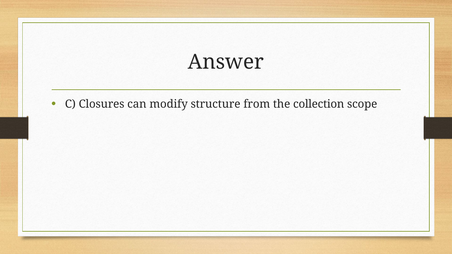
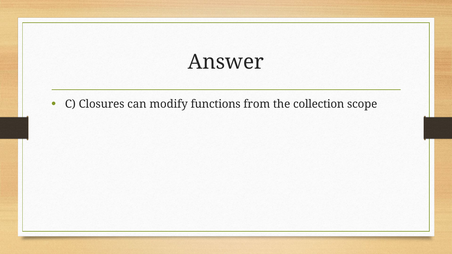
structure: structure -> functions (216, 104)
